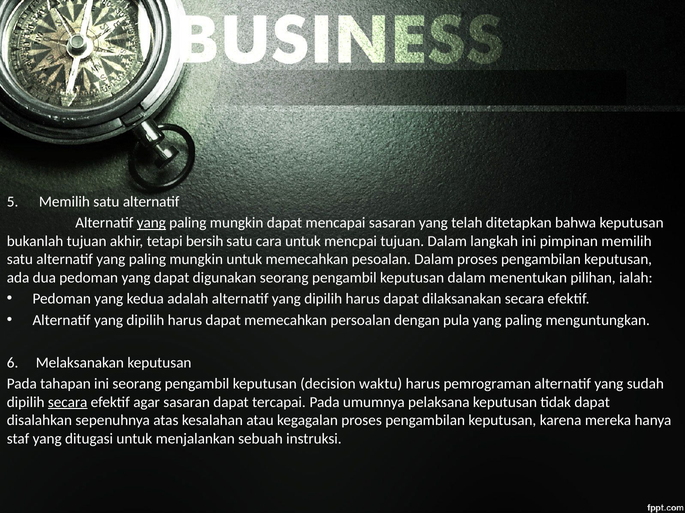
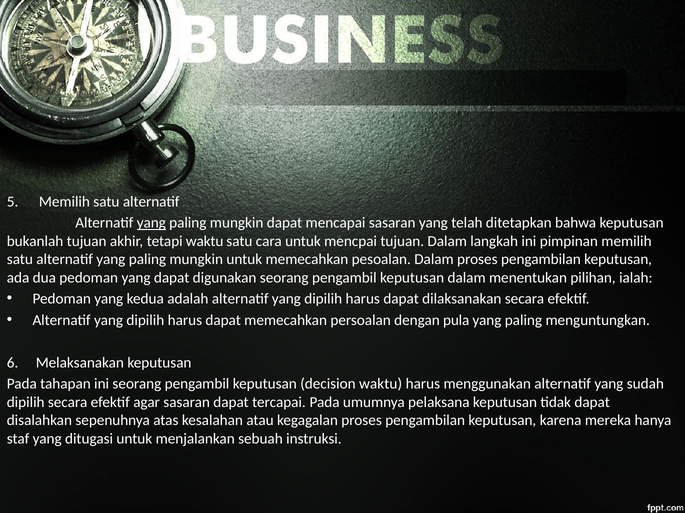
tetapi bersih: bersih -> waktu (205, 241)
pemrograman: pemrograman -> menggunakan (487, 384)
secara underline: present -> none (68, 403)
